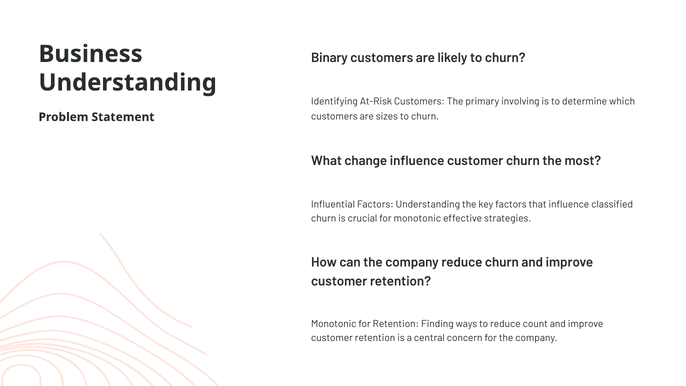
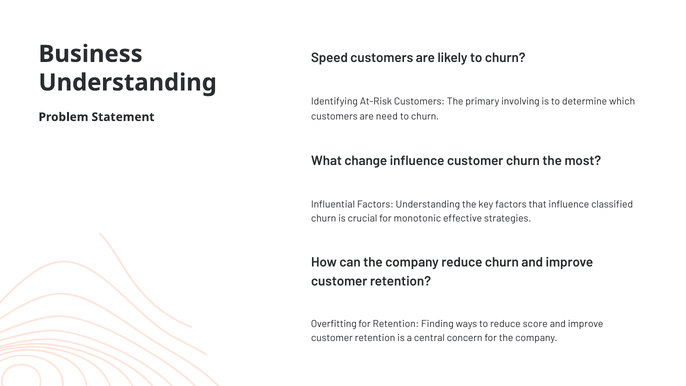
Binary: Binary -> Speed (329, 58)
sizes: sizes -> need (387, 116)
Monotonic: Monotonic -> Overfitting (334, 324)
count: count -> score (535, 324)
